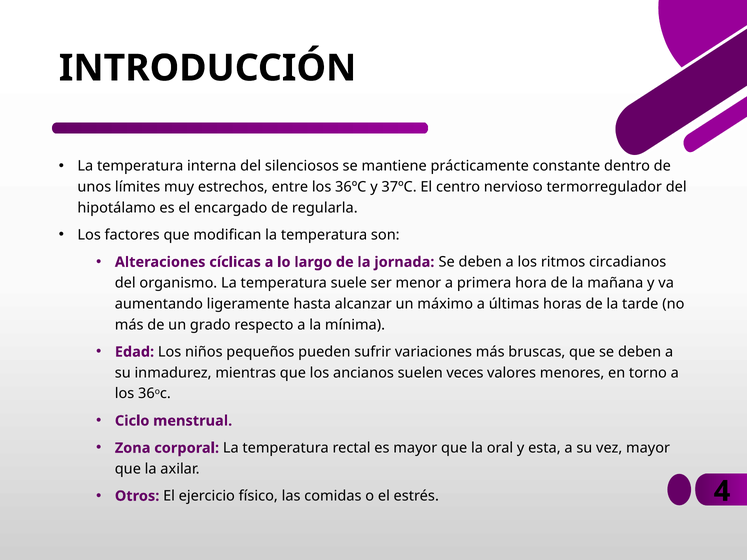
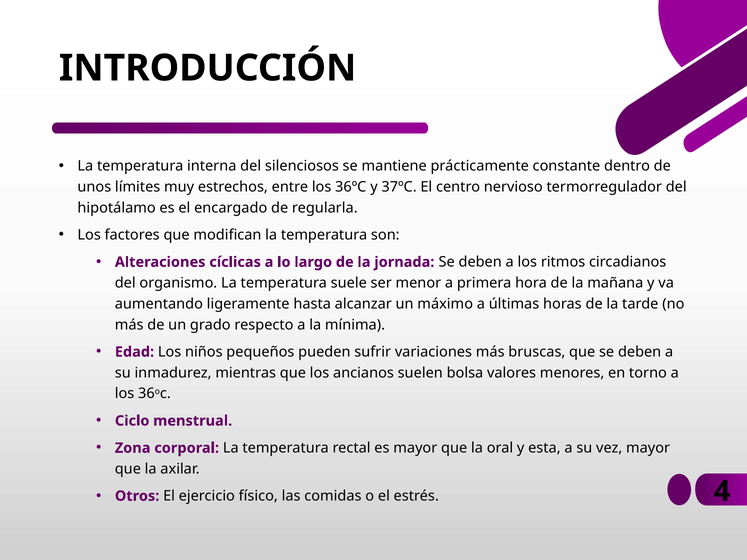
veces: veces -> bolsa (465, 373)
